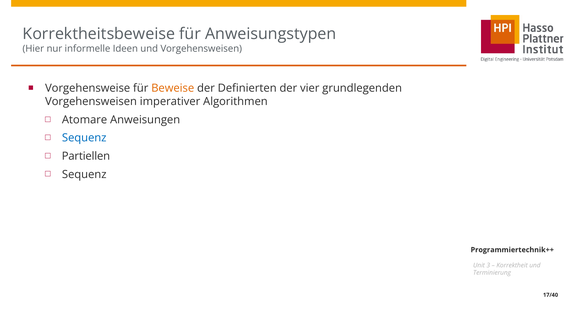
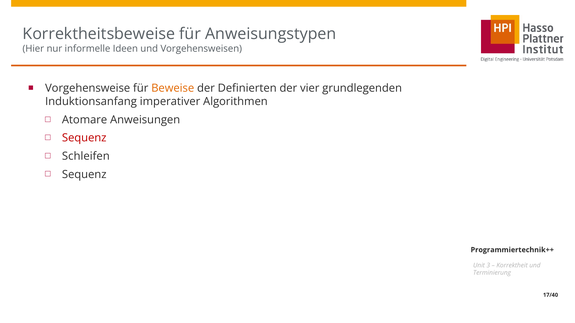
Vorgehensweisen: Vorgehensweisen -> Induktionsanfang (91, 102)
Sequenz colour: blue -> red (84, 138)
Partiellen: Partiellen -> Schleifen (86, 156)
